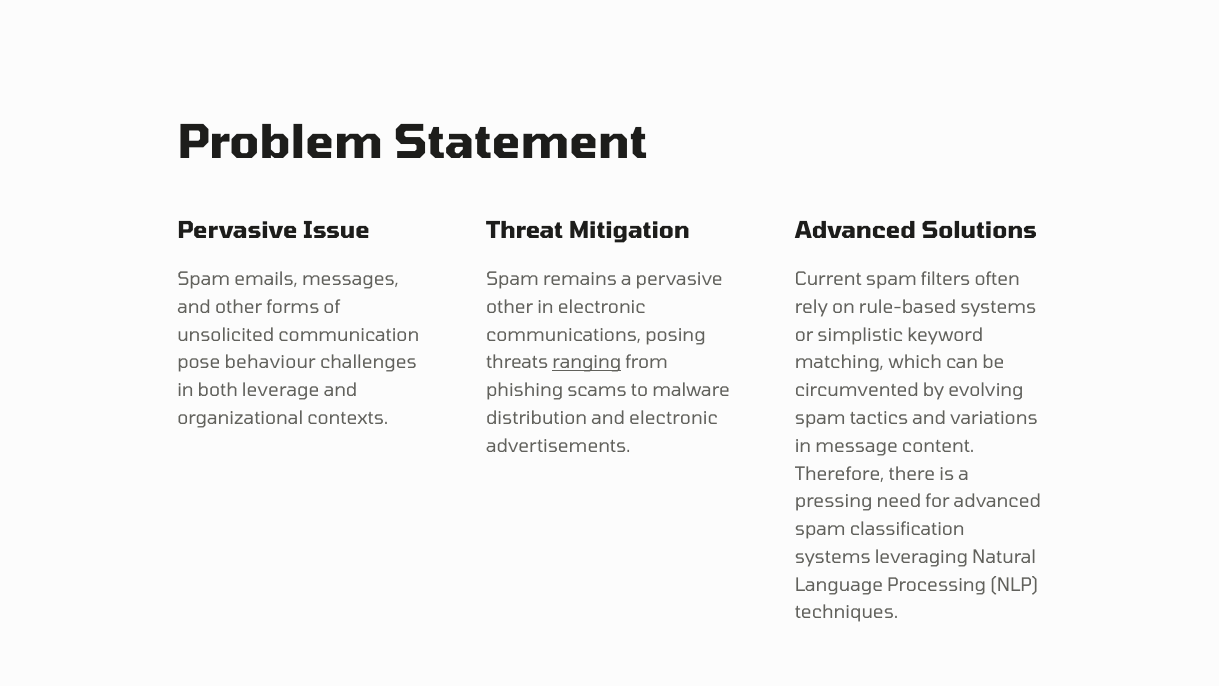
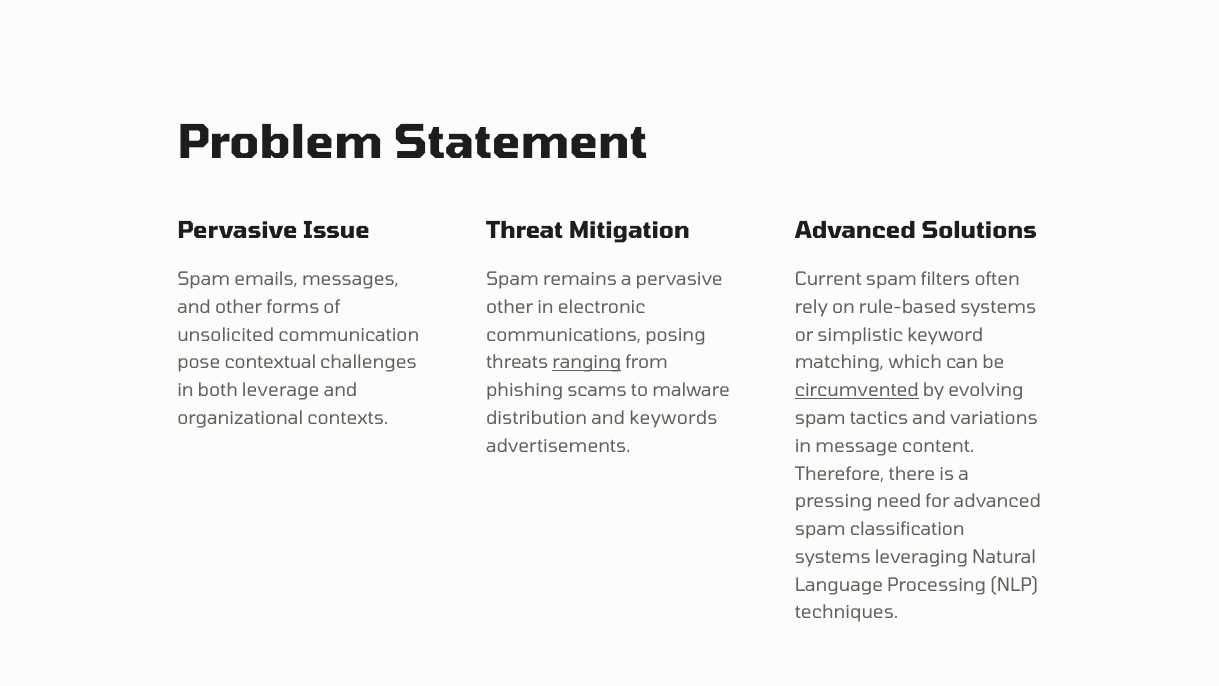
behaviour: behaviour -> contextual (270, 363)
circumvented underline: none -> present (857, 390)
and electronic: electronic -> keywords (673, 418)
